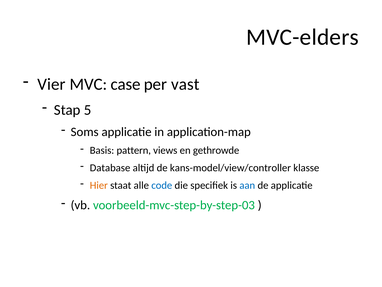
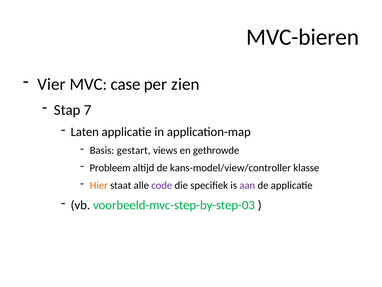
MVC-elders: MVC-elders -> MVC-bieren (303, 37)
vast: vast -> zien (185, 84)
5: 5 -> 7 (88, 110)
Soms: Soms -> Laten (85, 132)
pattern: pattern -> gestart (134, 150)
Database: Database -> Probleem (110, 168)
code colour: blue -> purple (162, 185)
aan colour: blue -> purple (247, 185)
